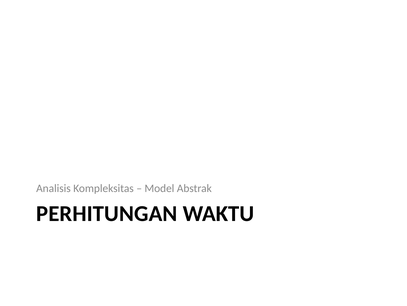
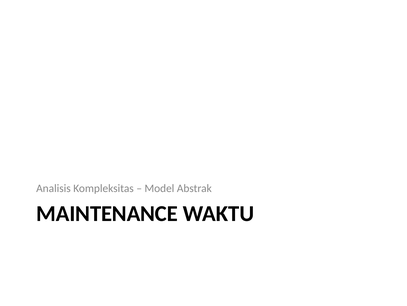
PERHITUNGAN: PERHITUNGAN -> MAINTENANCE (107, 213)
